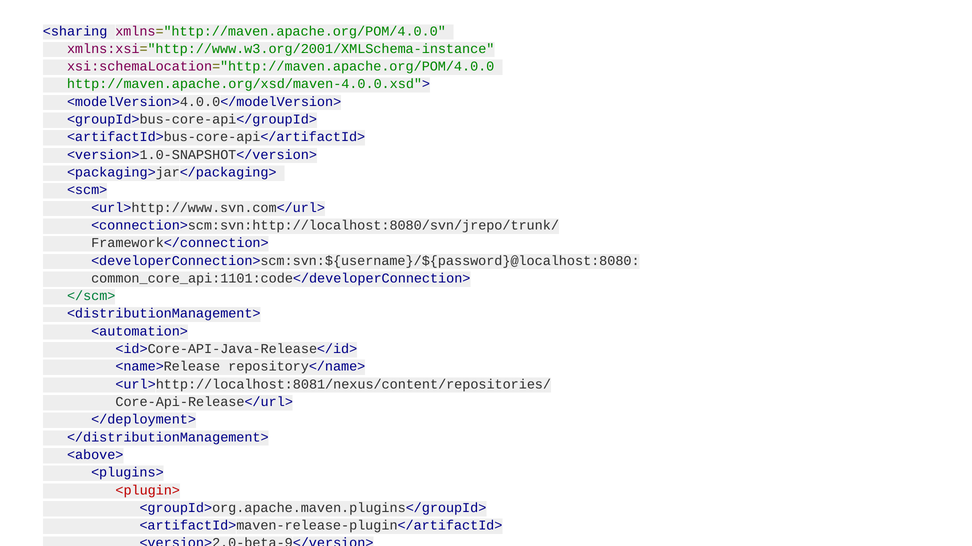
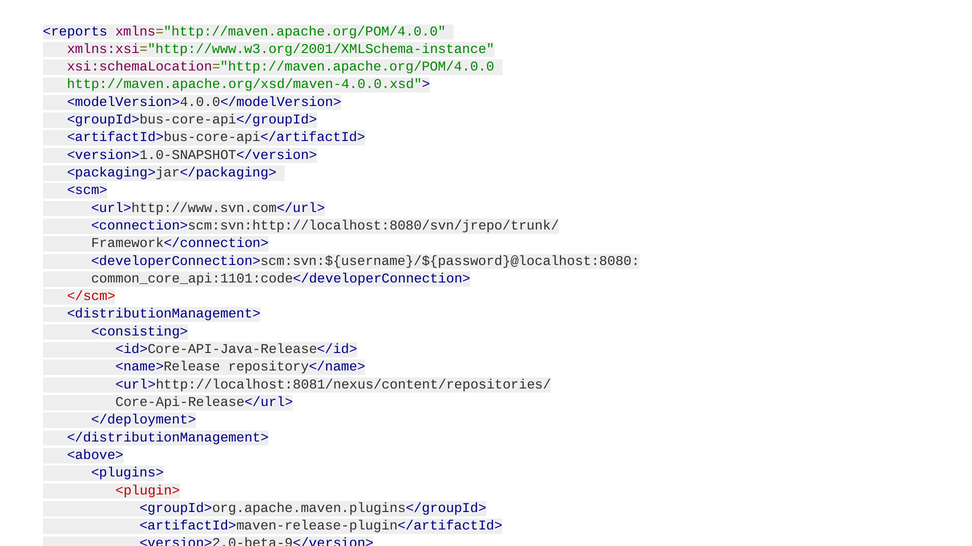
<sharing: <sharing -> <reports (75, 31)
</scm> colour: green -> red (91, 296)
<automation>: <automation> -> <consisting> (140, 332)
